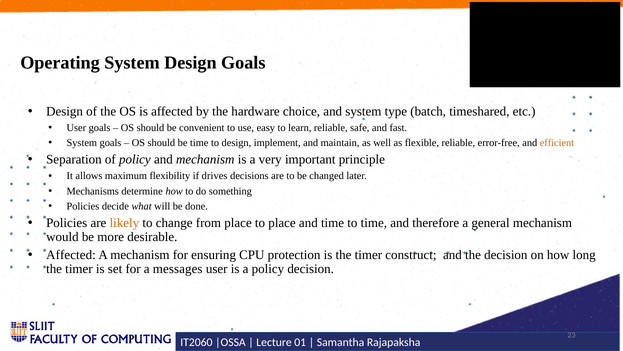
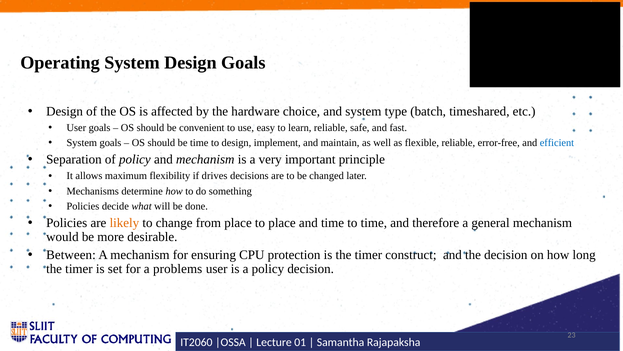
efficient colour: orange -> blue (557, 143)
Affected: Affected -> Between (71, 254)
messages: messages -> problems (178, 268)
